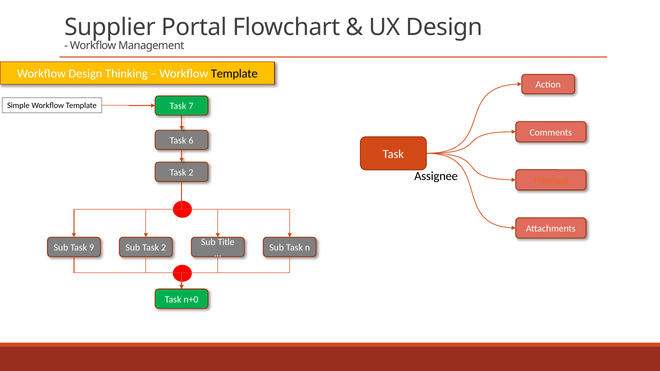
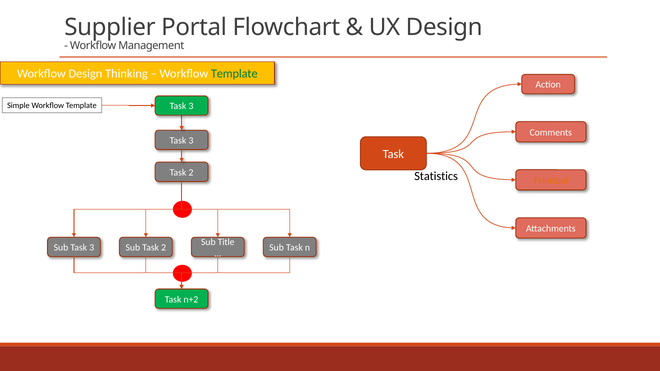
Template colour: black -> green (234, 74)
7: 7 -> 3 (191, 106)
6: 6 -> 3 (191, 141)
Assignee: Assignee -> Statistics (436, 177)
Sub Task 9: 9 -> 3 (92, 248)
n+0: n+0 -> n+2 (191, 300)
